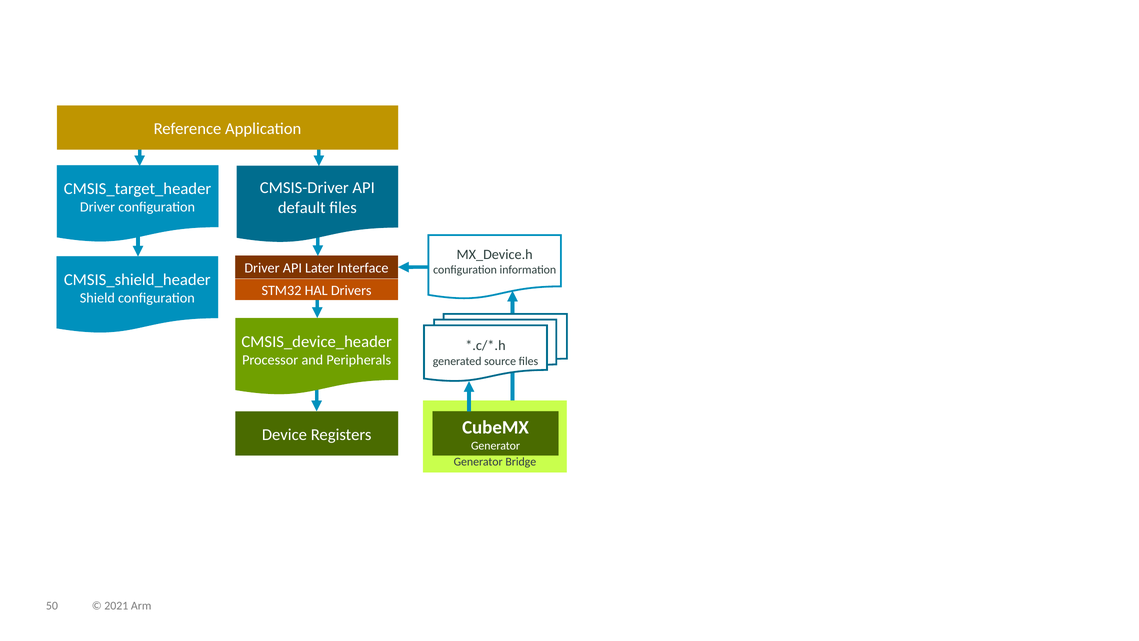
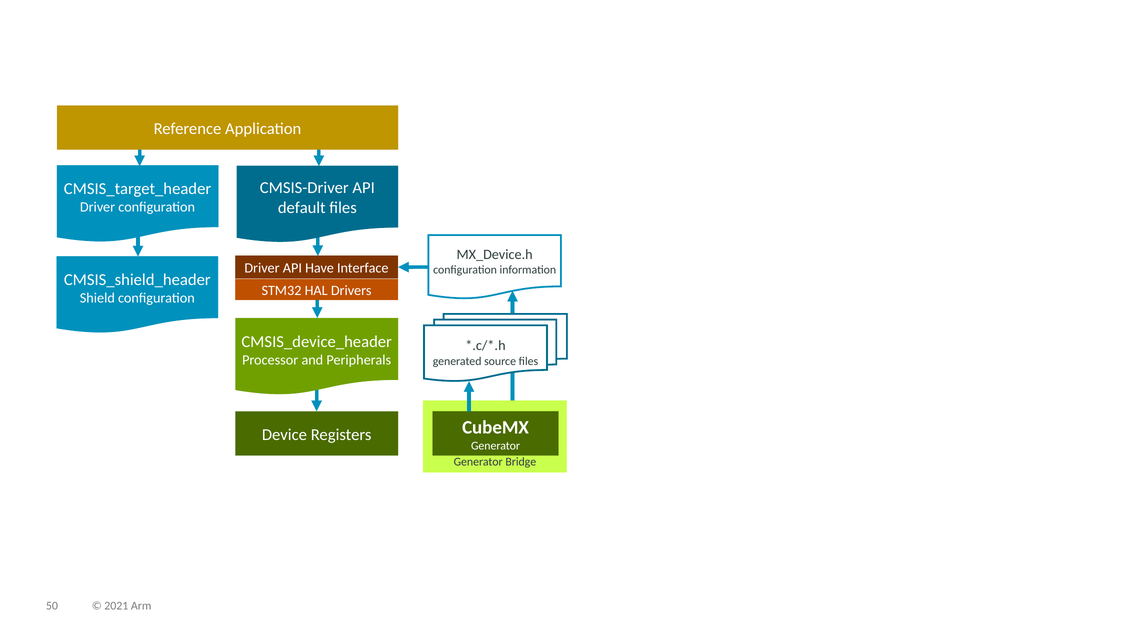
Later: Later -> Have (320, 268)
